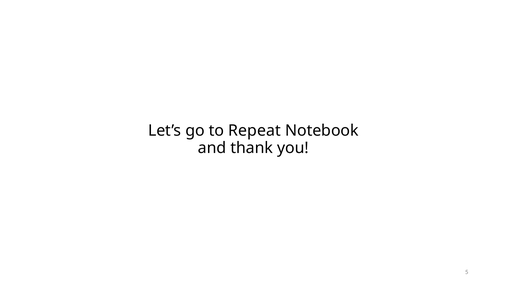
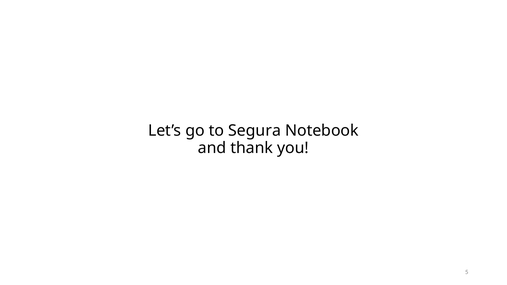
Repeat: Repeat -> Segura (255, 131)
